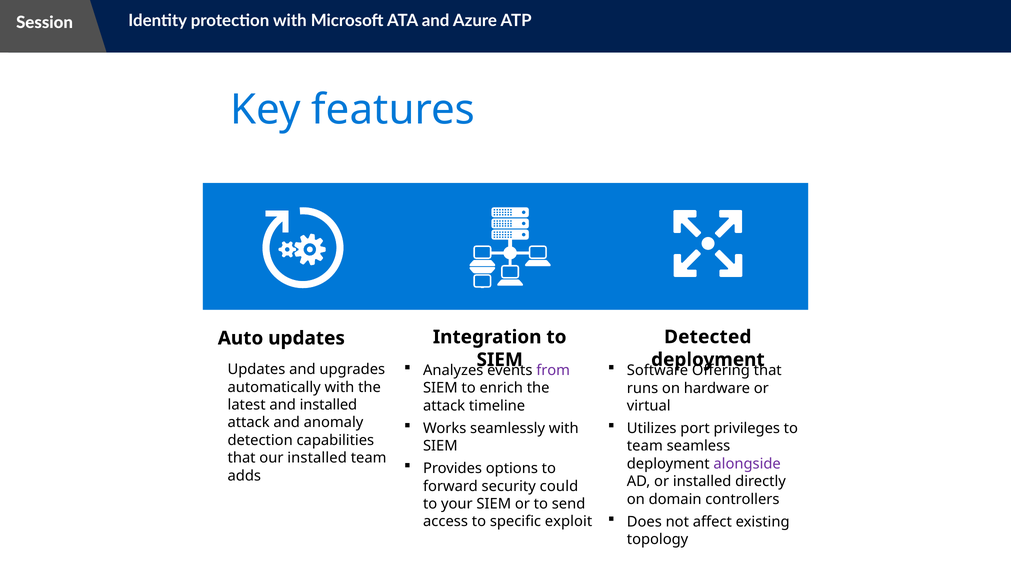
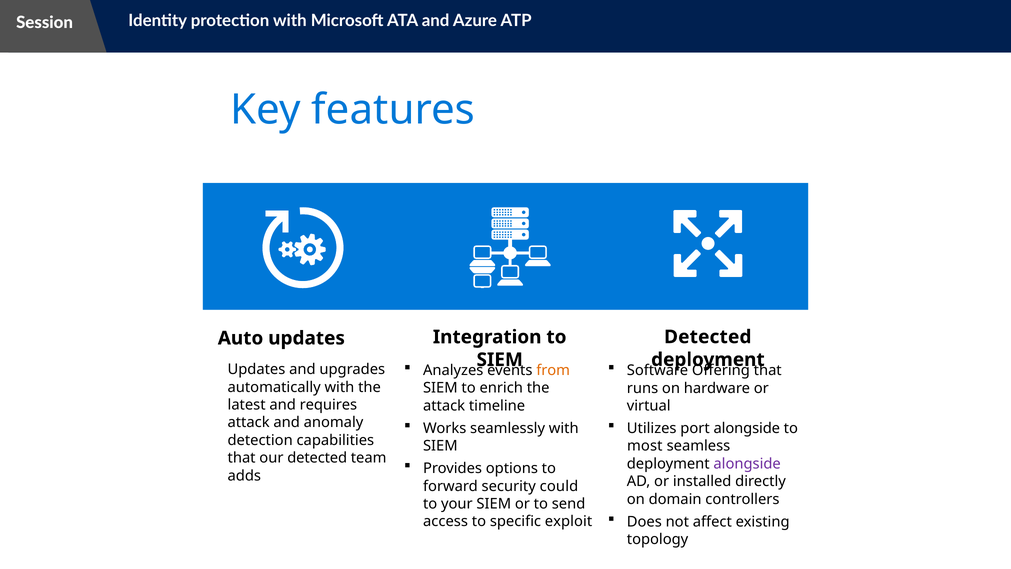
from colour: purple -> orange (553, 370)
and installed: installed -> requires (328, 405)
port privileges: privileges -> alongside (747, 428)
team: team -> most (645, 446)
our installed: installed -> detected (317, 458)
